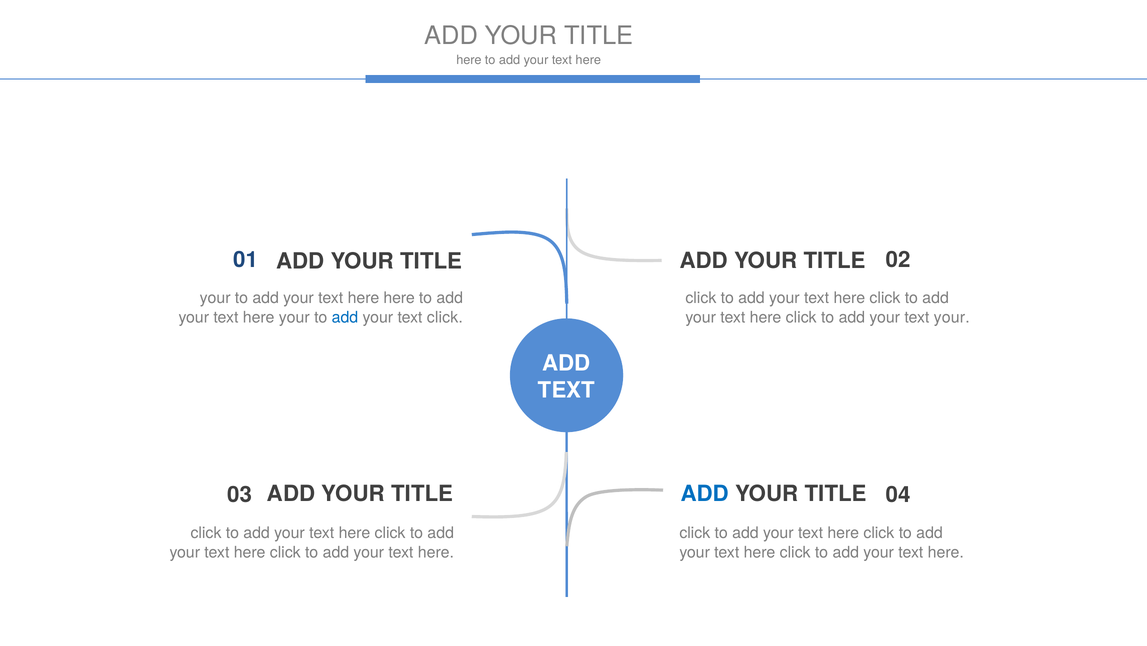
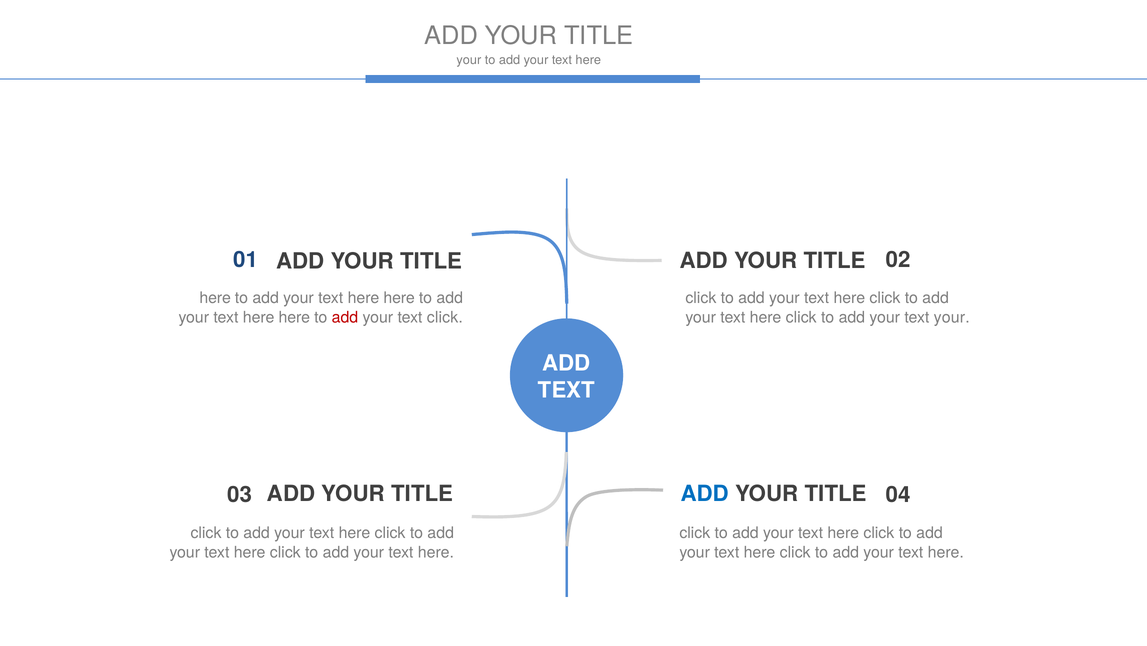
here: here -> your (469, 60)
your: your -> here (215, 298)
your: your -> here (294, 317)
add colour: blue -> red (345, 317)
